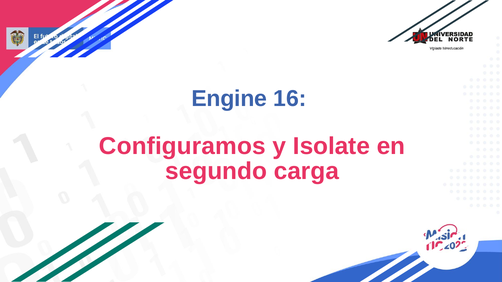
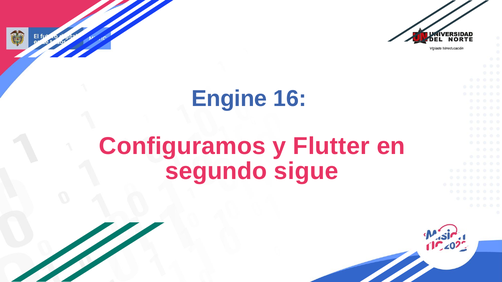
Isolate: Isolate -> Flutter (331, 146)
carga: carga -> sigue (306, 171)
